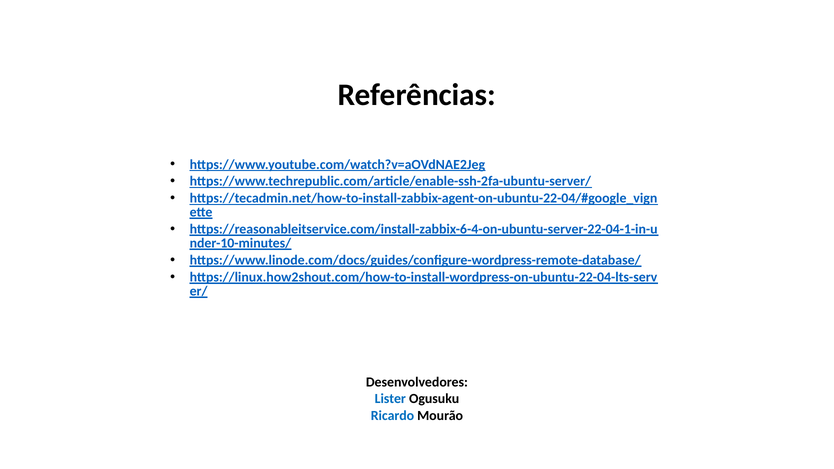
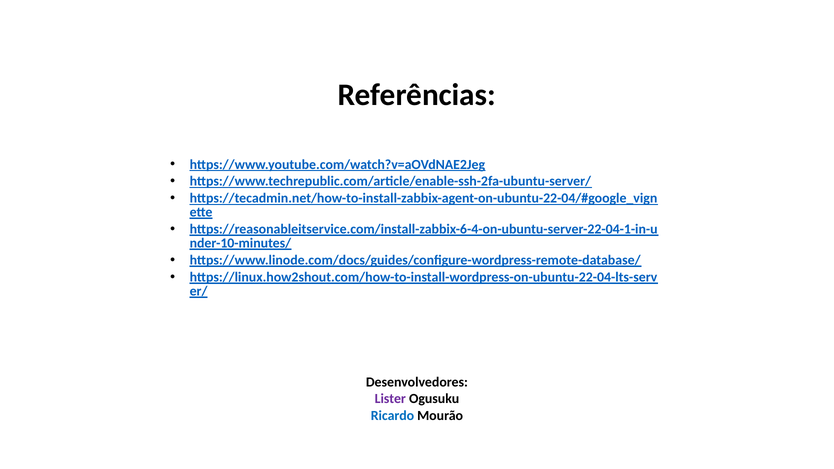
Lister colour: blue -> purple (390, 399)
